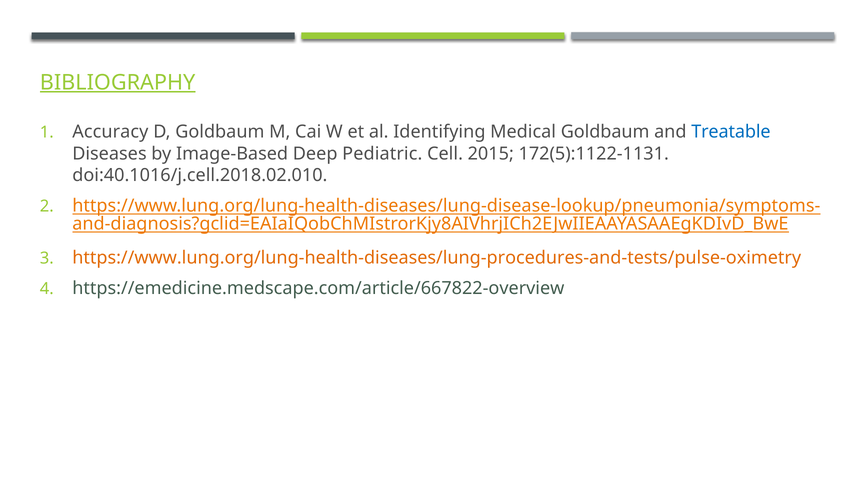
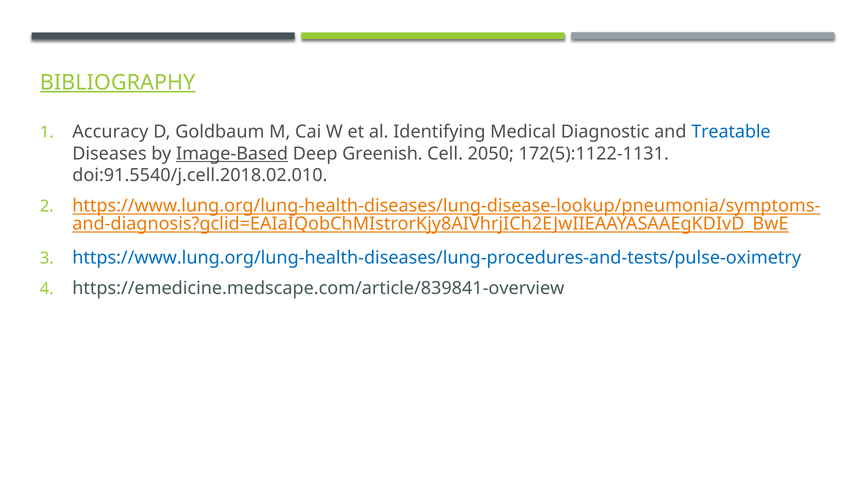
Medical Goldbaum: Goldbaum -> Diagnostic (605, 132)
Image-Based underline: none -> present (232, 154)
Pediatric: Pediatric -> Greenish (382, 154)
2015: 2015 -> 2050 (491, 154)
doi:40.1016/j.cell.2018.02.010: doi:40.1016/j.cell.2018.02.010 -> doi:91.5540/j.cell.2018.02.010 (200, 175)
https://www.lung.org/lung-health-diseases/lung-procedures-and-tests/pulse-oximetry colour: orange -> blue (437, 258)
https://emedicine.medscape.com/article/667822-overview: https://emedicine.medscape.com/article/667822-overview -> https://emedicine.medscape.com/article/839841-overview (318, 288)
